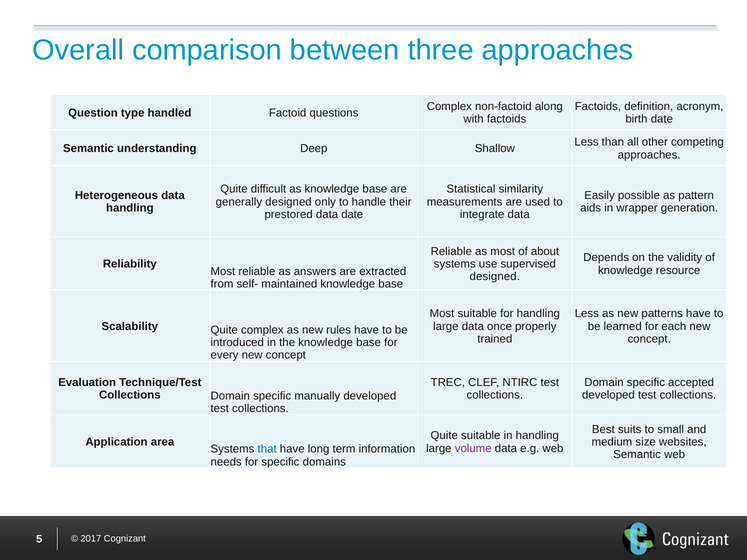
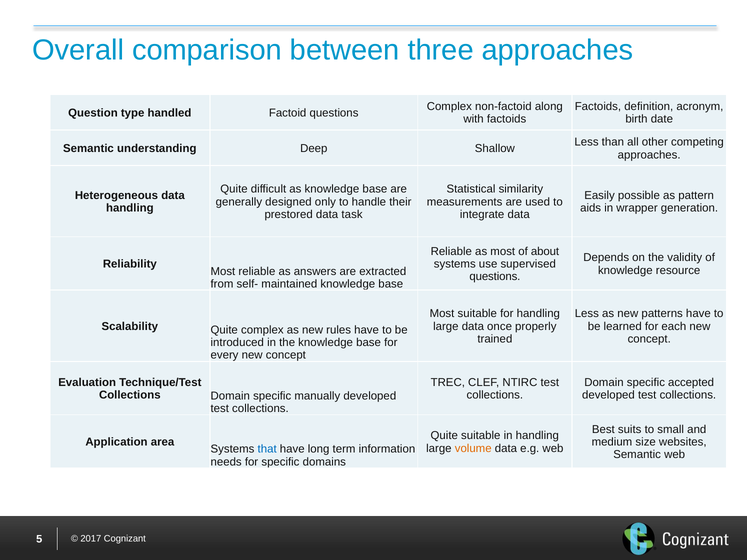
data date: date -> task (352, 215)
designed: designed -> questions (495, 277)
volume colour: purple -> orange (473, 449)
